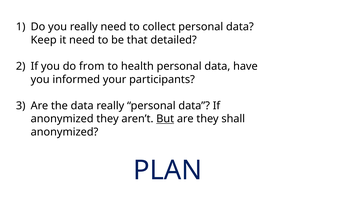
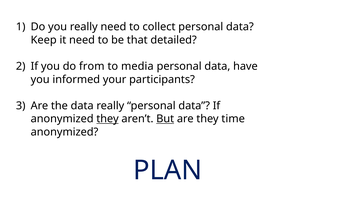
health: health -> media (137, 66)
they underline: none -> present (108, 119)
shall: shall -> time (233, 119)
